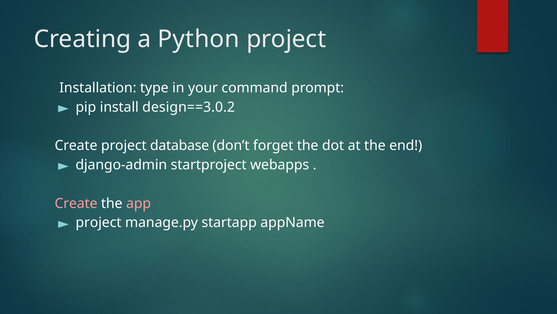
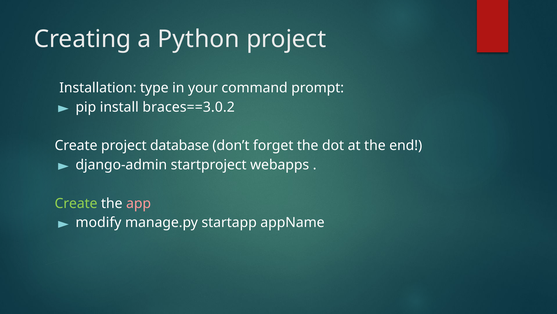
design==3.0.2: design==3.0.2 -> braces==3.0.2 (189, 107)
Create colour: pink -> light green (76, 203)
project: project -> modify (98, 222)
